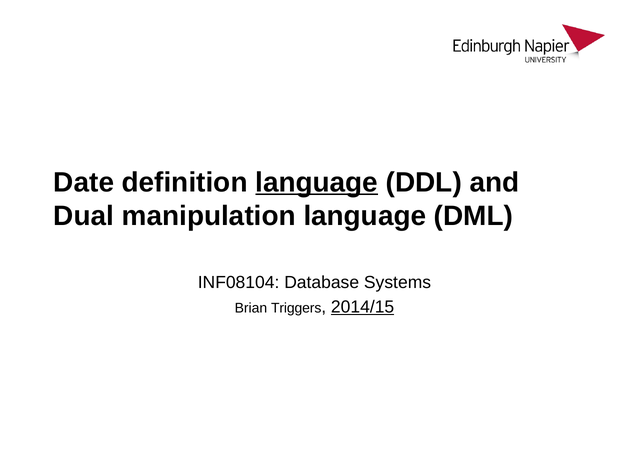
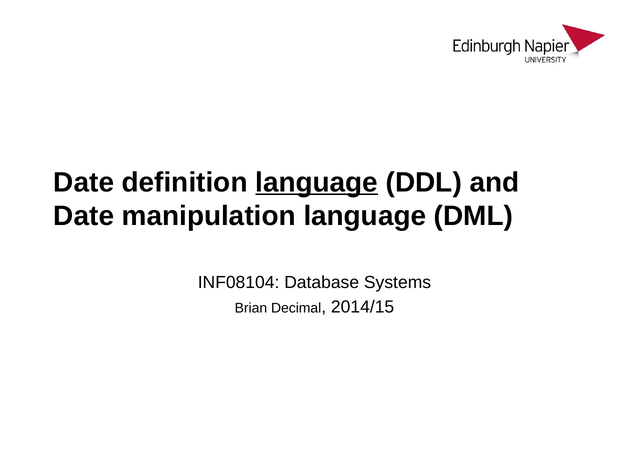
Dual: Dual -> Date (84, 216)
Triggers: Triggers -> Decimal (296, 308)
2014/15 underline: present -> none (363, 307)
